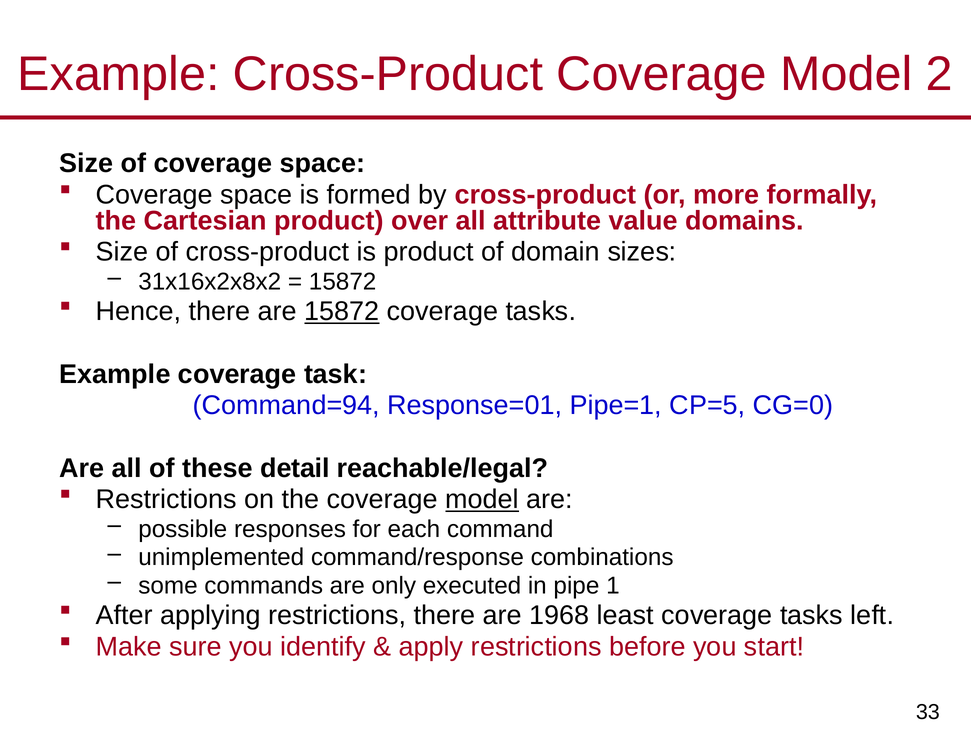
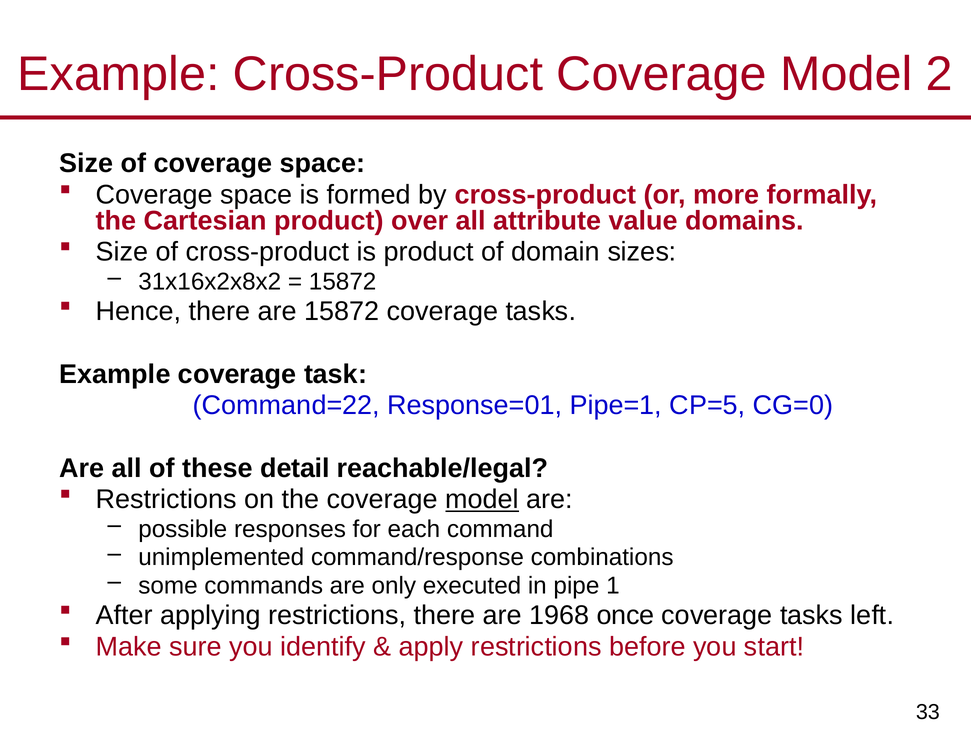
15872 underline: present -> none (342, 311)
Command=94: Command=94 -> Command=22 (286, 405)
least: least -> once (626, 615)
